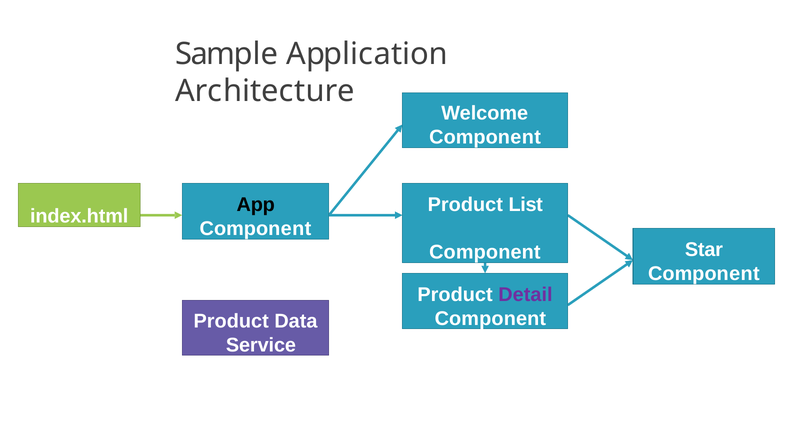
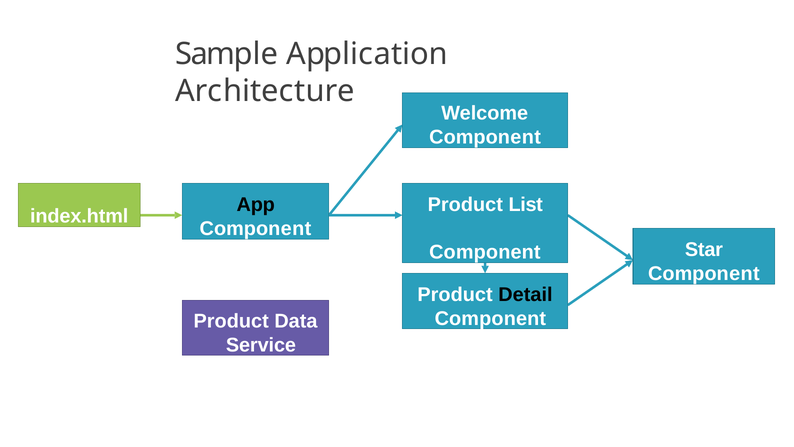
Detail colour: purple -> black (525, 294)
